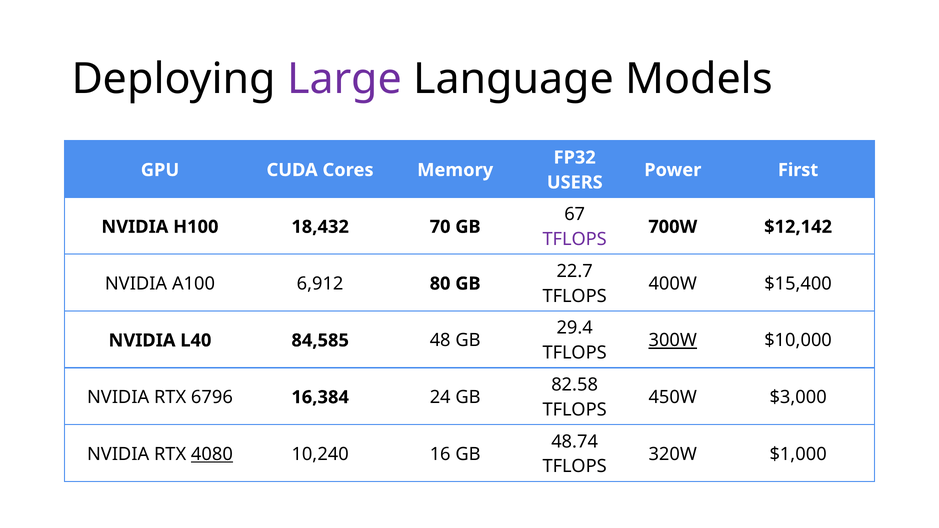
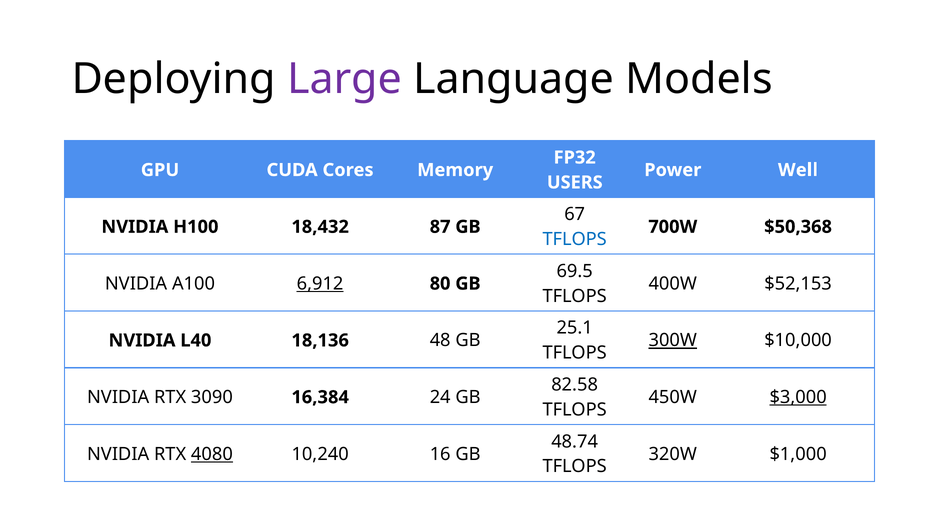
First: First -> Well (798, 170)
70: 70 -> 87 (440, 227)
$12,142: $12,142 -> $50,368 (798, 227)
TFLOPS colour: purple -> blue (575, 239)
22.7: 22.7 -> 69.5 (575, 271)
6,912 underline: none -> present (320, 284)
$15,400: $15,400 -> $52,153 (798, 284)
29.4: 29.4 -> 25.1 (575, 328)
84,585: 84,585 -> 18,136 (320, 341)
6796: 6796 -> 3090 (212, 397)
$3,000 underline: none -> present (798, 397)
